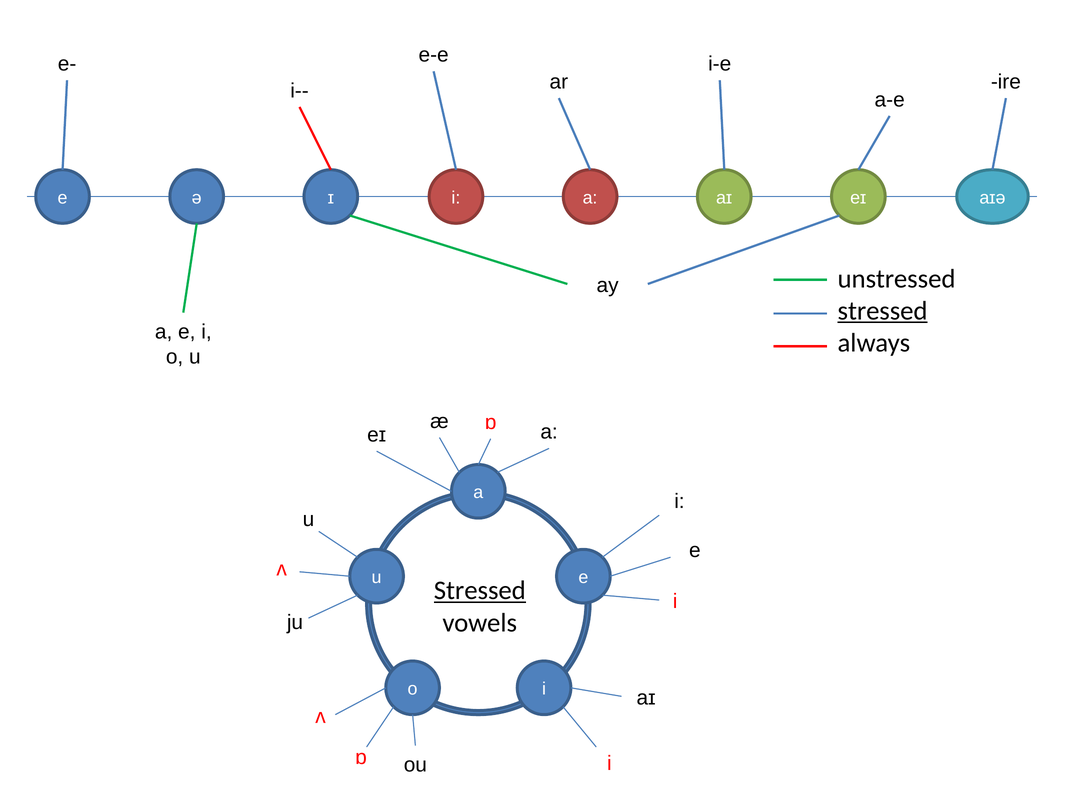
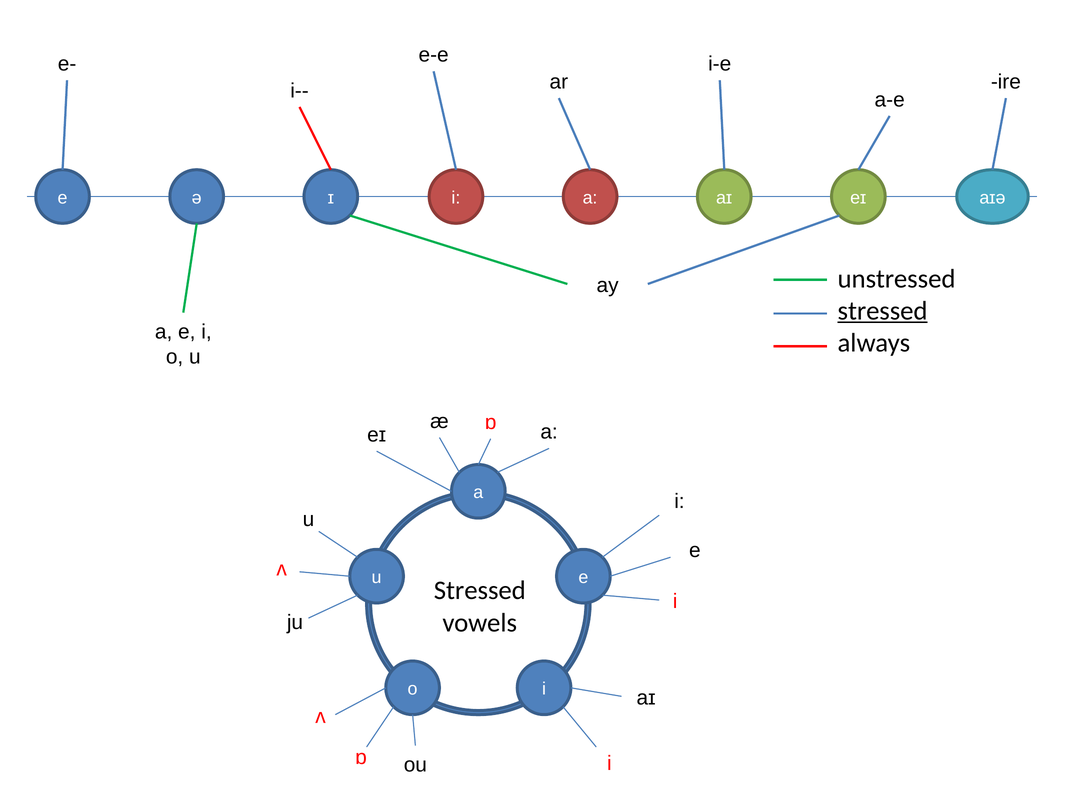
Stressed underline: present -> none (480, 591)
